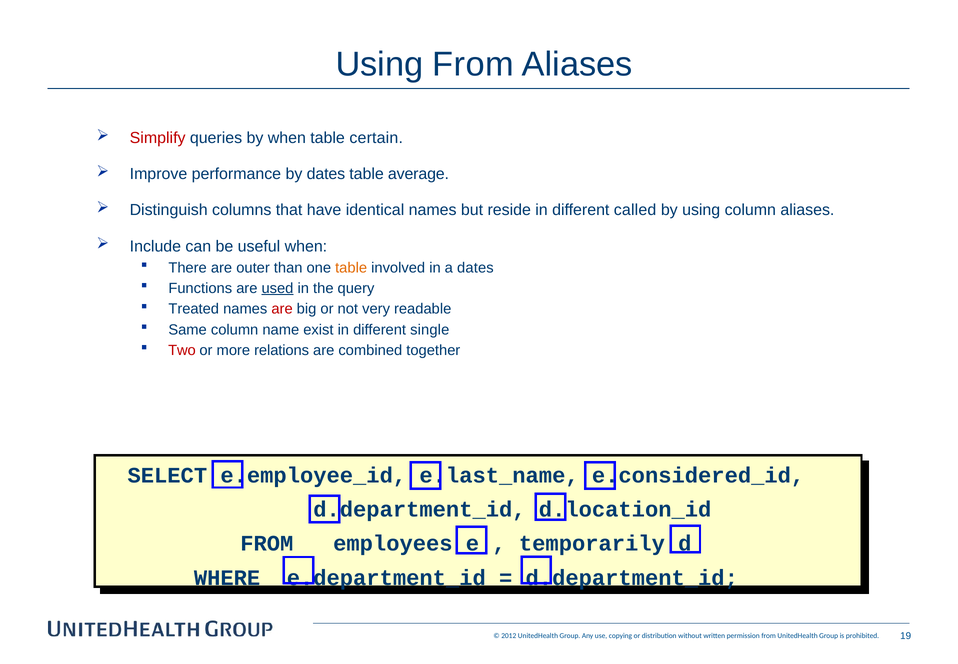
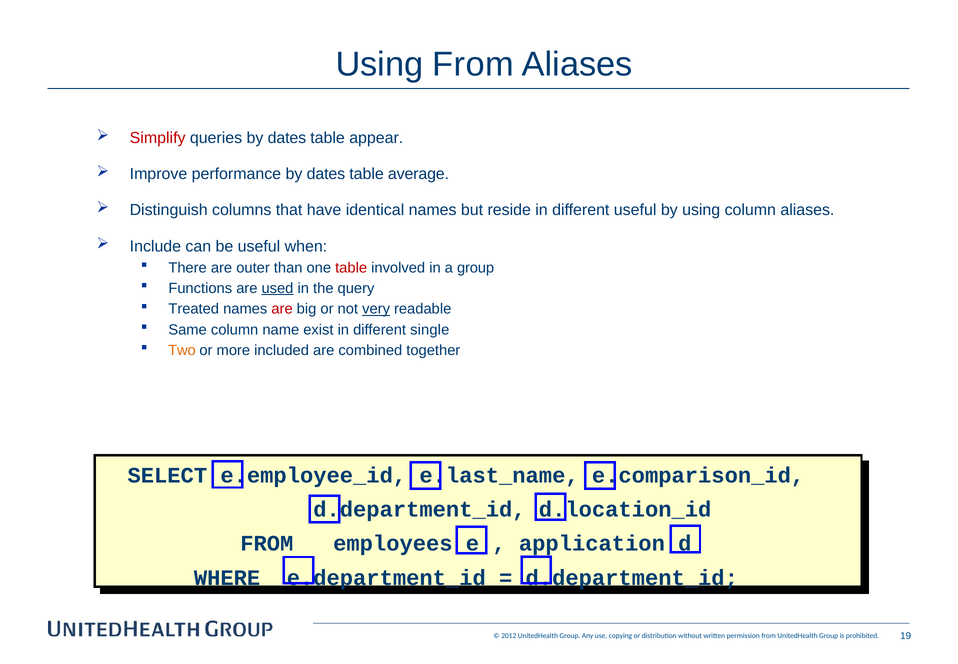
queries by when: when -> dates (287, 138)
certain: certain -> appear (376, 138)
different called: called -> useful (635, 210)
table colour: orange -> red (351, 267)
a dates: dates -> group (476, 267)
very underline: none -> present (376, 309)
Two colour: red -> orange (182, 350)
relations: relations -> included (282, 350)
e.considered_id: e.considered_id -> e.comparison_id (698, 475)
temporarily: temporarily -> application (592, 543)
